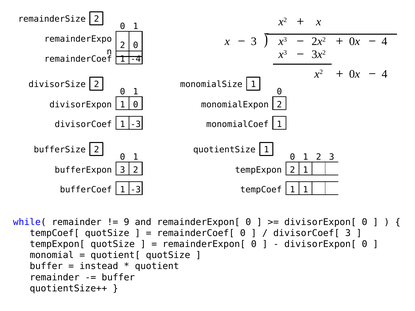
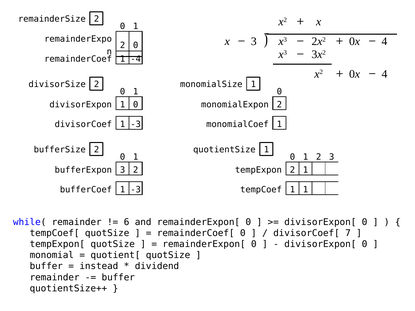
9: 9 -> 6 (127, 222)
divisorCoef[ 3: 3 -> 7 (348, 233)
quotient: quotient -> dividend (157, 266)
